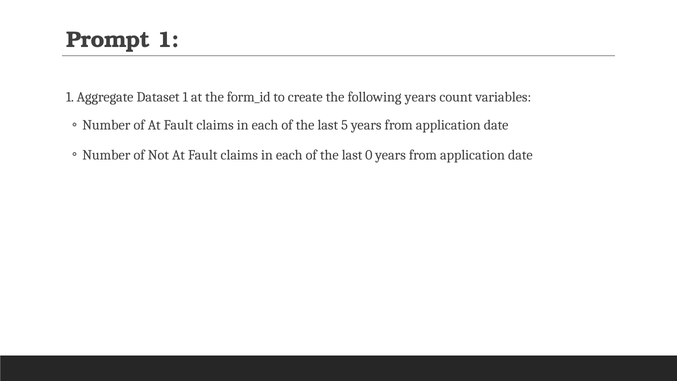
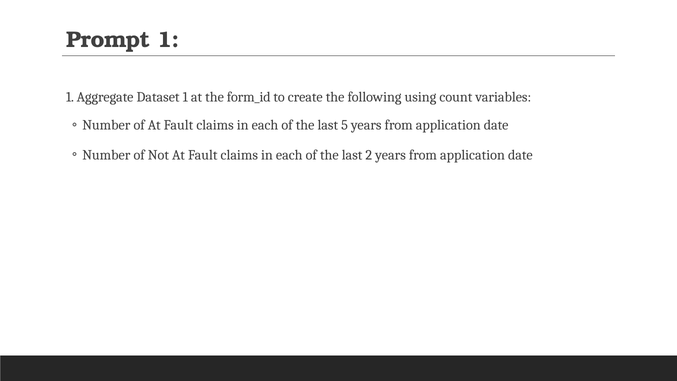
following years: years -> using (420, 97)
0: 0 -> 2 (369, 155)
